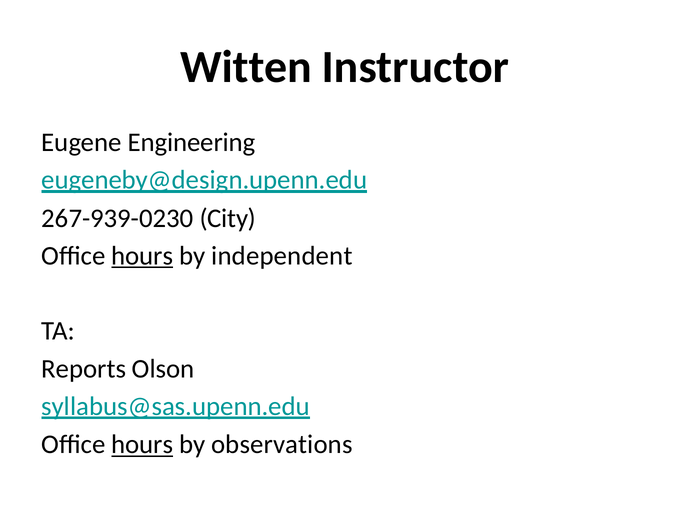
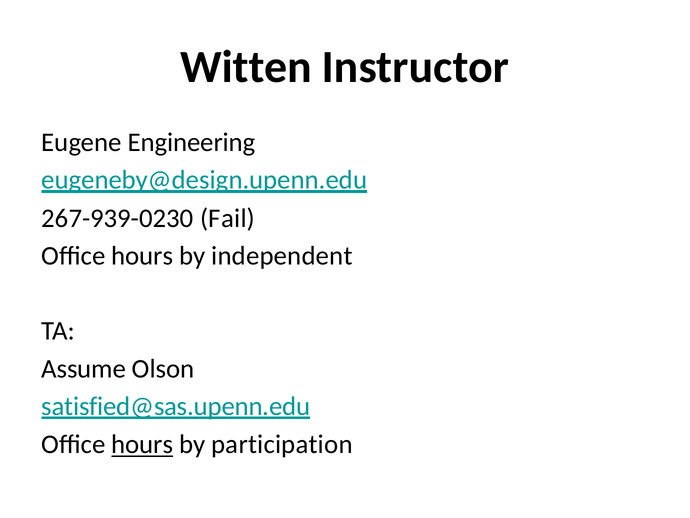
City: City -> Fail (228, 218)
hours underline: present -> none (142, 256)
Reports: Reports -> Assume (84, 368)
syllabus@sas.upenn.edu: syllabus@sas.upenn.edu -> satisfied@sas.upenn.edu (176, 406)
observations: observations -> participation (282, 444)
